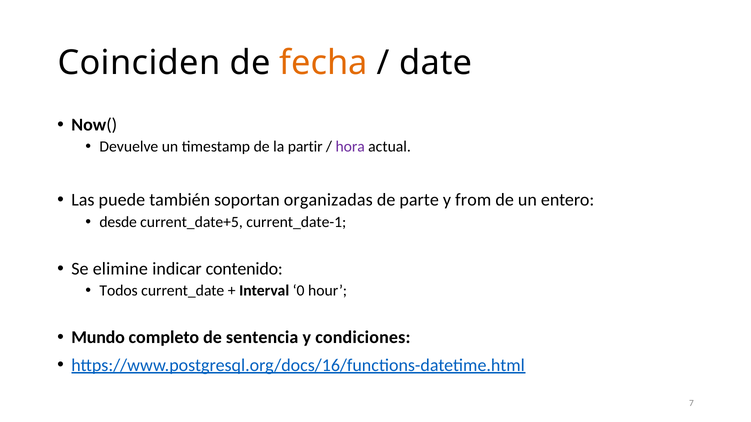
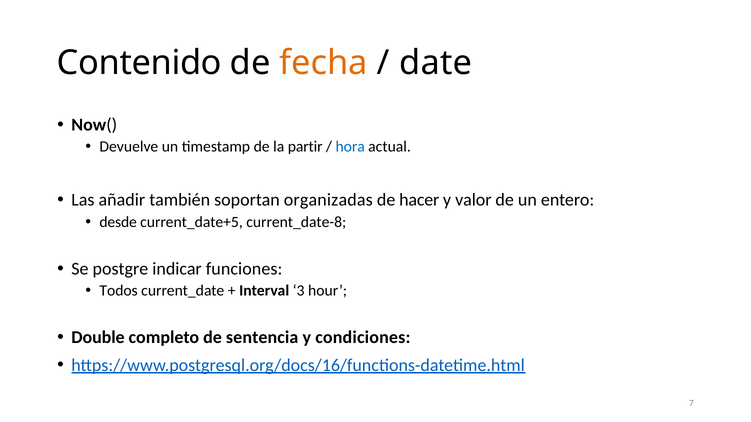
Coinciden: Coinciden -> Contenido (139, 63)
hora colour: purple -> blue (350, 147)
puede: puede -> añadir (122, 200)
parte: parte -> hacer (419, 200)
from: from -> valor (473, 200)
current_date-1: current_date-1 -> current_date-8 (296, 222)
elimine: elimine -> postgre (120, 269)
contenido: contenido -> funciones (244, 269)
0: 0 -> 3 (299, 291)
Mundo: Mundo -> Double (98, 338)
